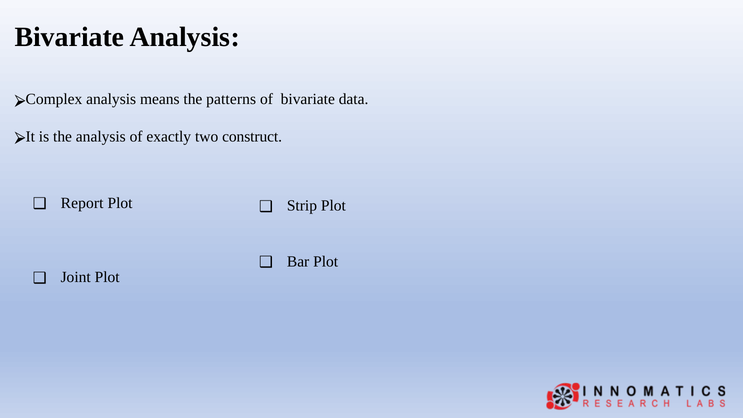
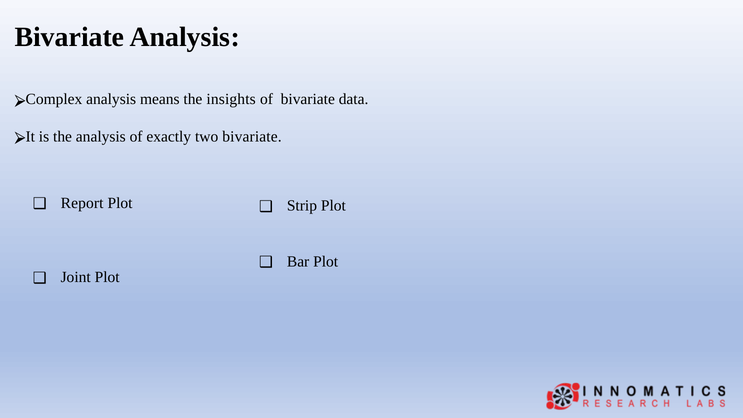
patterns: patterns -> insights (231, 99)
two construct: construct -> bivariate (252, 136)
